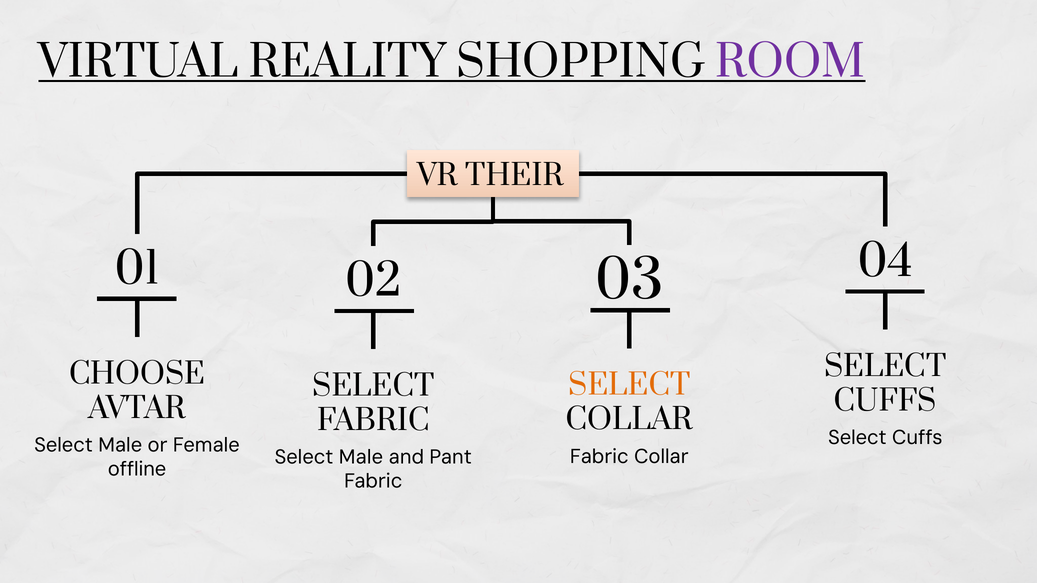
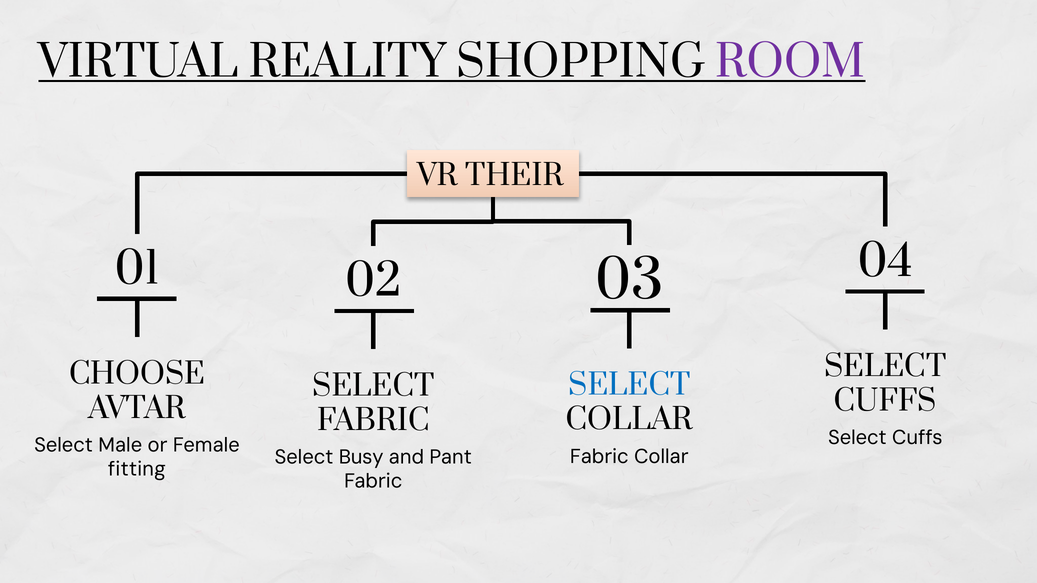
SELECT colour: orange -> blue (629, 386)
Male: Male -> Busy (361, 457)
offline: offline -> fitting (137, 469)
